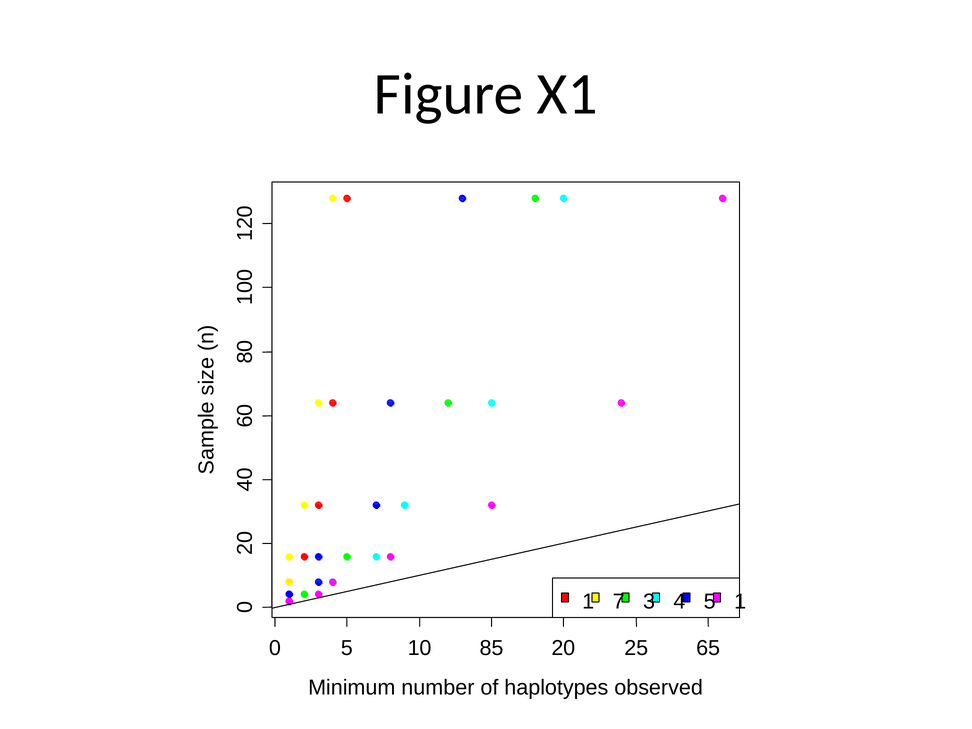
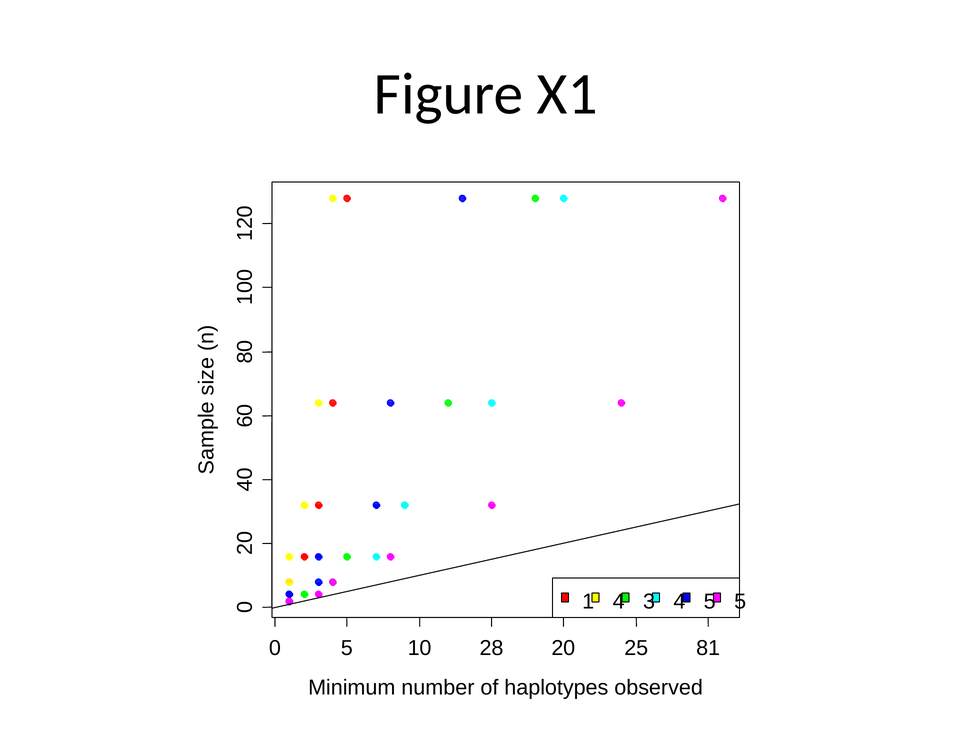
1 7: 7 -> 4 (619, 601)
5 1: 1 -> 5 (740, 601)
85: 85 -> 28 (491, 648)
65: 65 -> 81 (708, 648)
